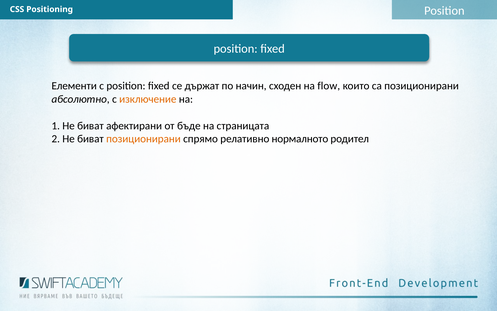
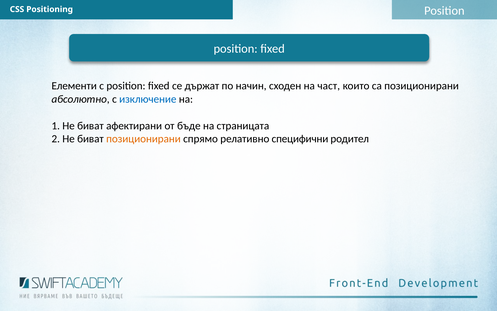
flow: flow -> част (329, 86)
изключение colour: orange -> blue (148, 99)
нормалното: нормалното -> специфични (300, 139)
